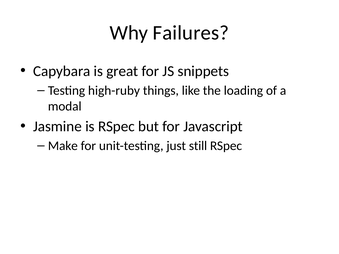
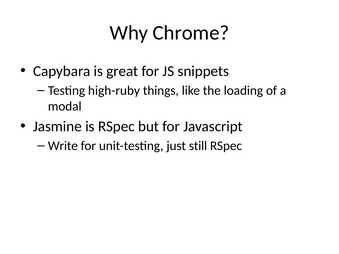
Failures: Failures -> Chrome (191, 33)
Make: Make -> Write (63, 146)
